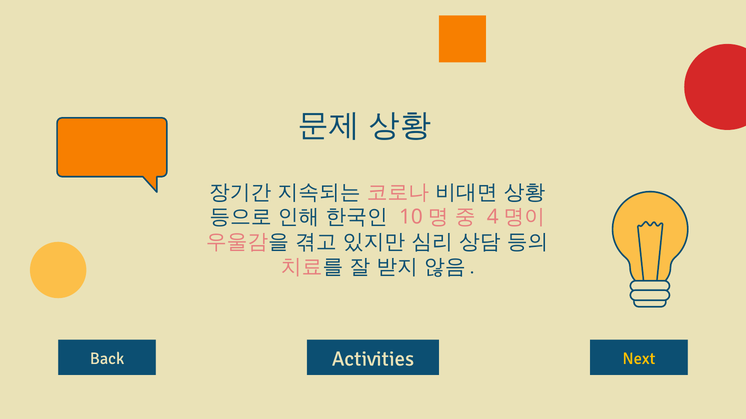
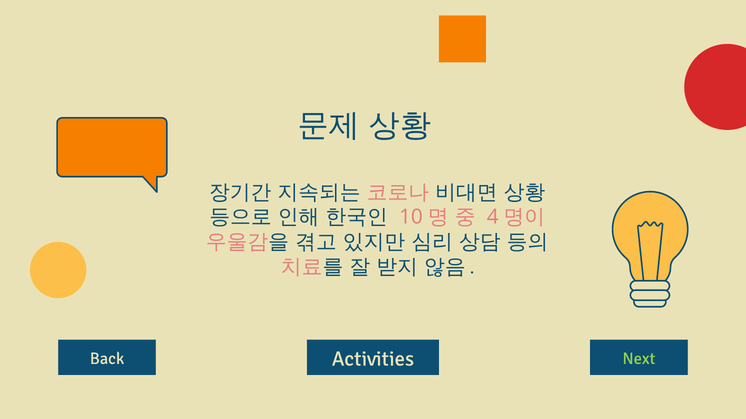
Next colour: yellow -> light green (639, 359)
